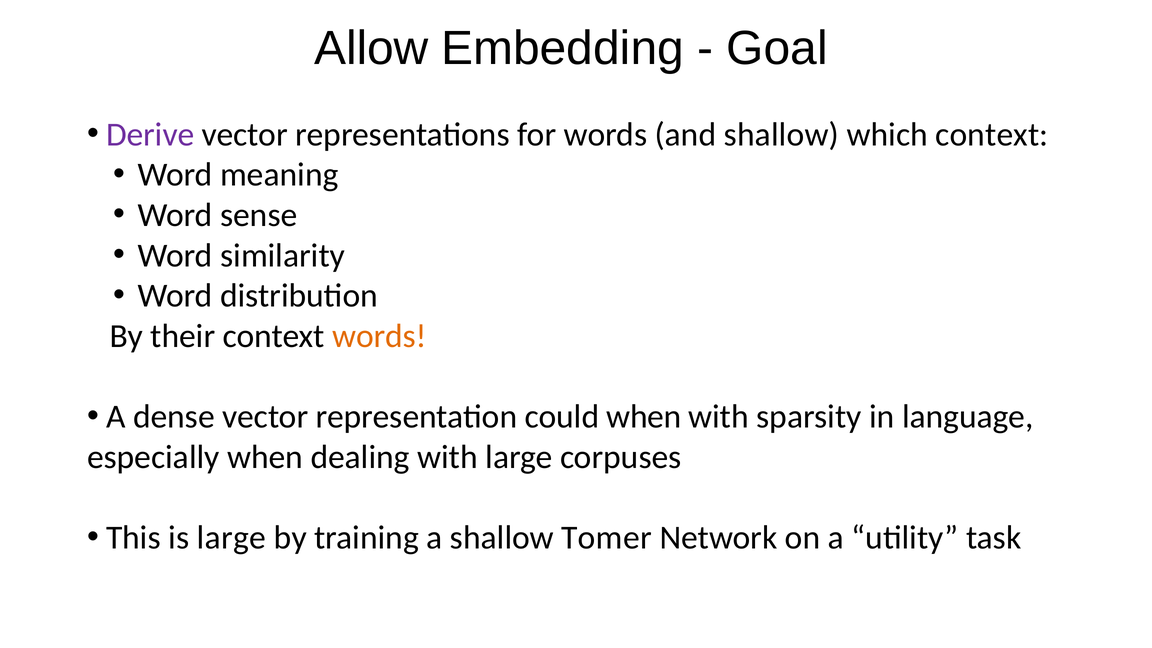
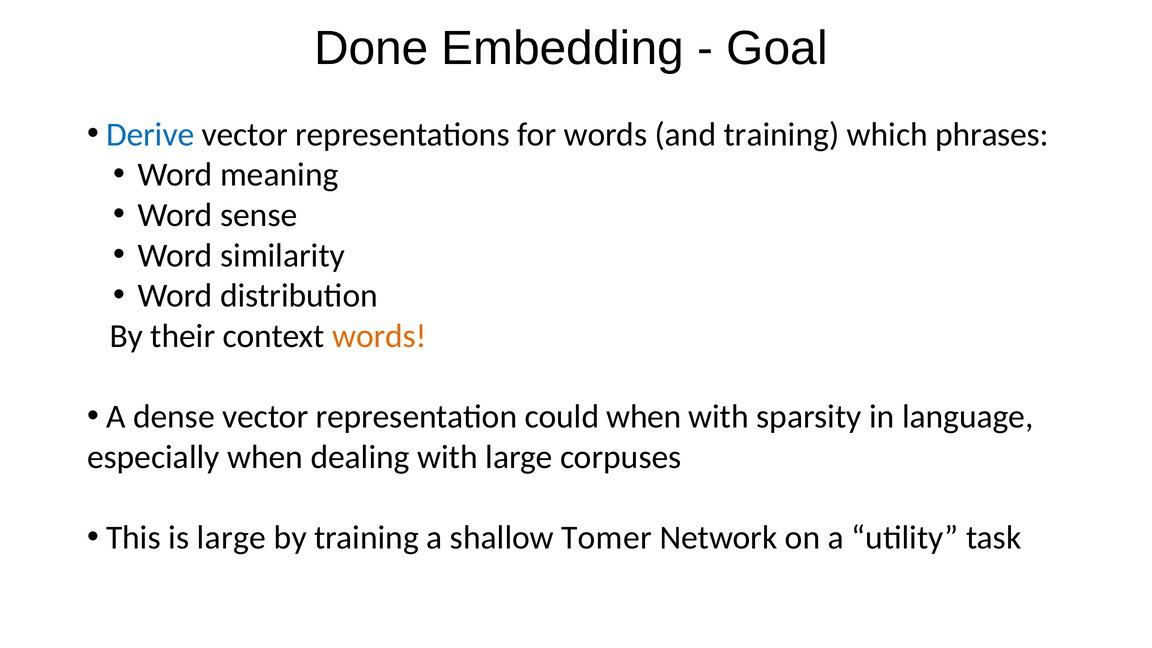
Allow: Allow -> Done (371, 49)
Derive colour: purple -> blue (150, 134)
and shallow: shallow -> training (782, 134)
which context: context -> phrases (992, 134)
